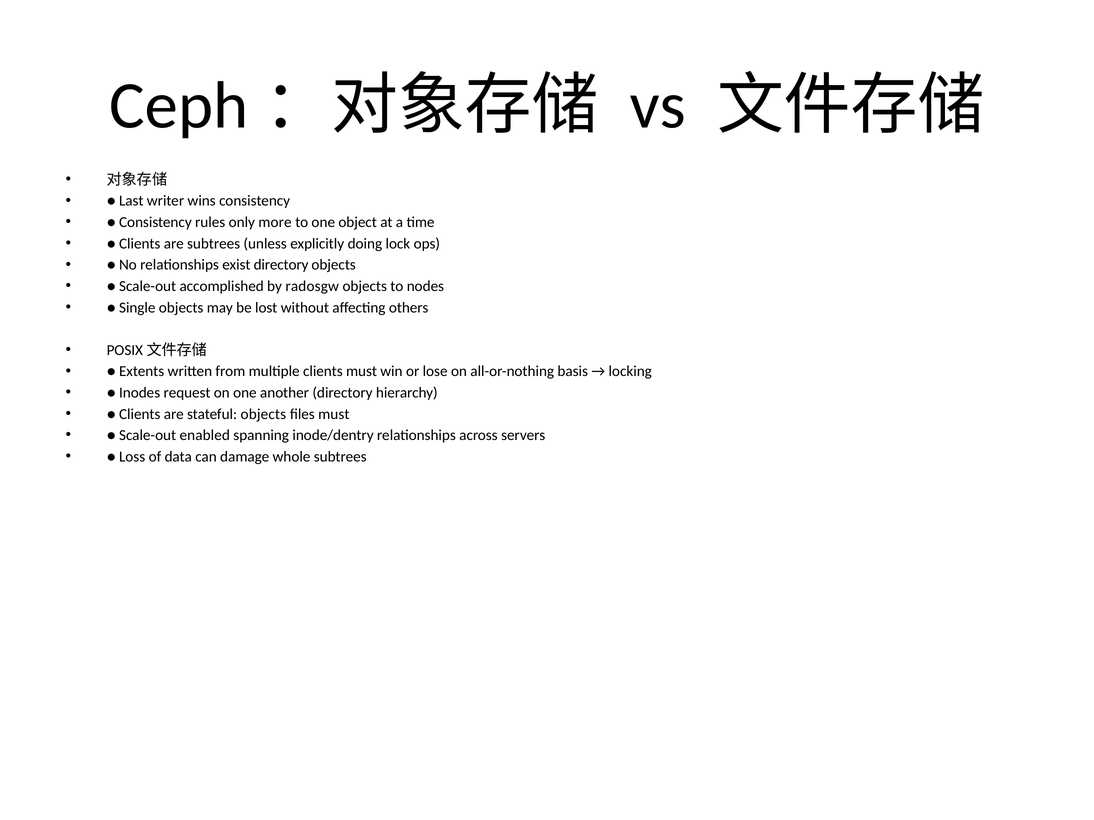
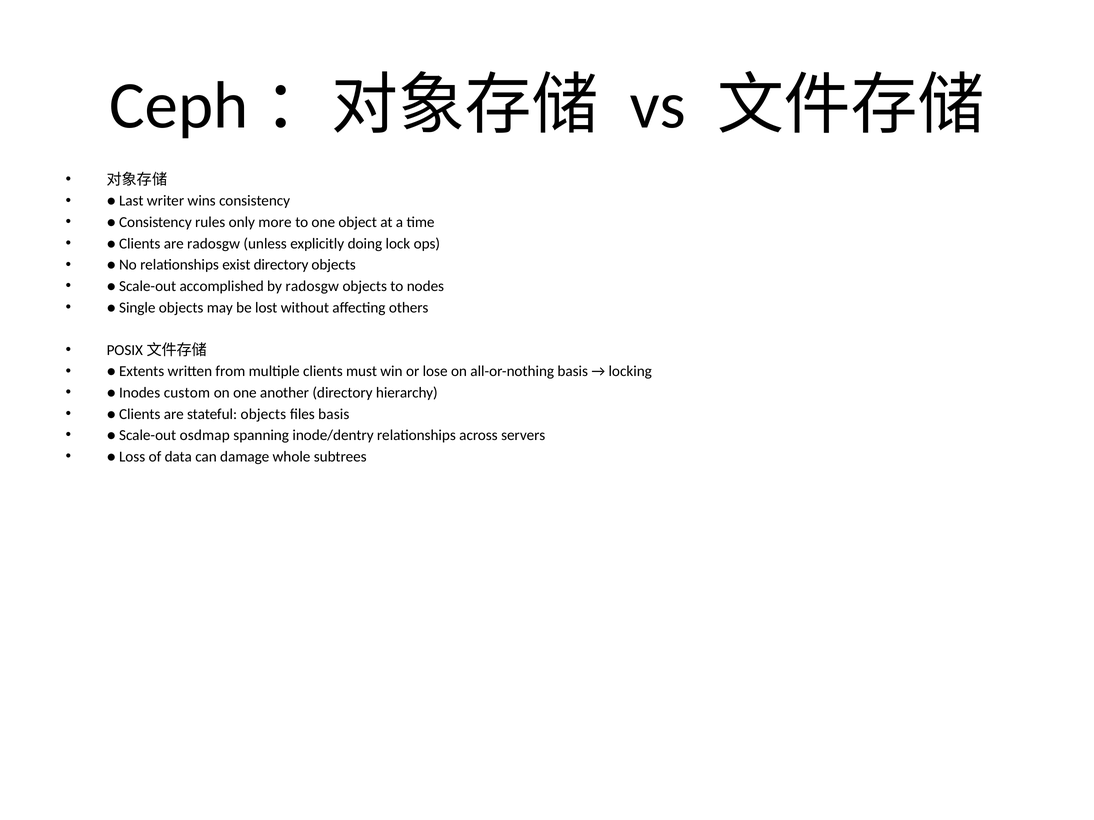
are subtrees: subtrees -> radosgw (214, 244)
request: request -> custom (187, 393)
files must: must -> basis (334, 414)
enabled: enabled -> osdmap (205, 436)
